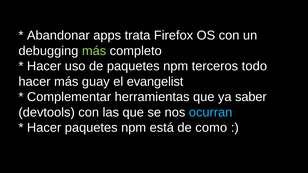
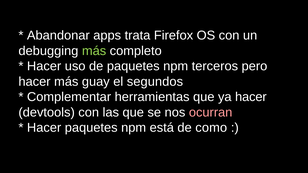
todo: todo -> pero (254, 66)
evangelist: evangelist -> segundos (155, 82)
ya saber: saber -> hacer (251, 97)
ocurran colour: light blue -> pink (211, 113)
